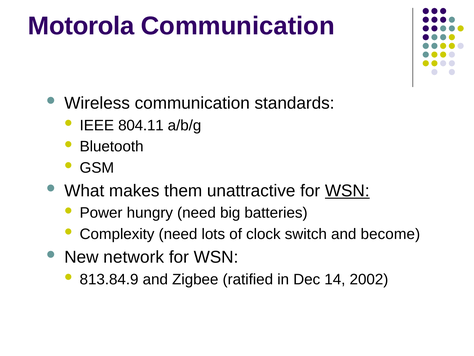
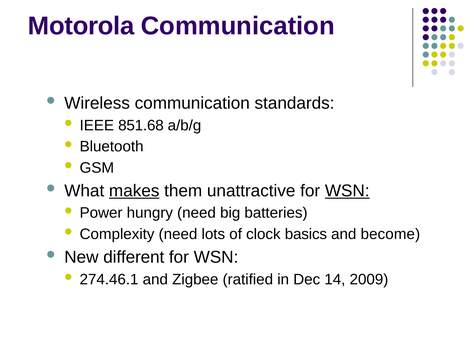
804.11: 804.11 -> 851.68 (141, 125)
makes underline: none -> present (134, 190)
switch: switch -> basics (306, 234)
network: network -> different (134, 257)
813.84.9: 813.84.9 -> 274.46.1 (109, 279)
2002: 2002 -> 2009 (369, 279)
